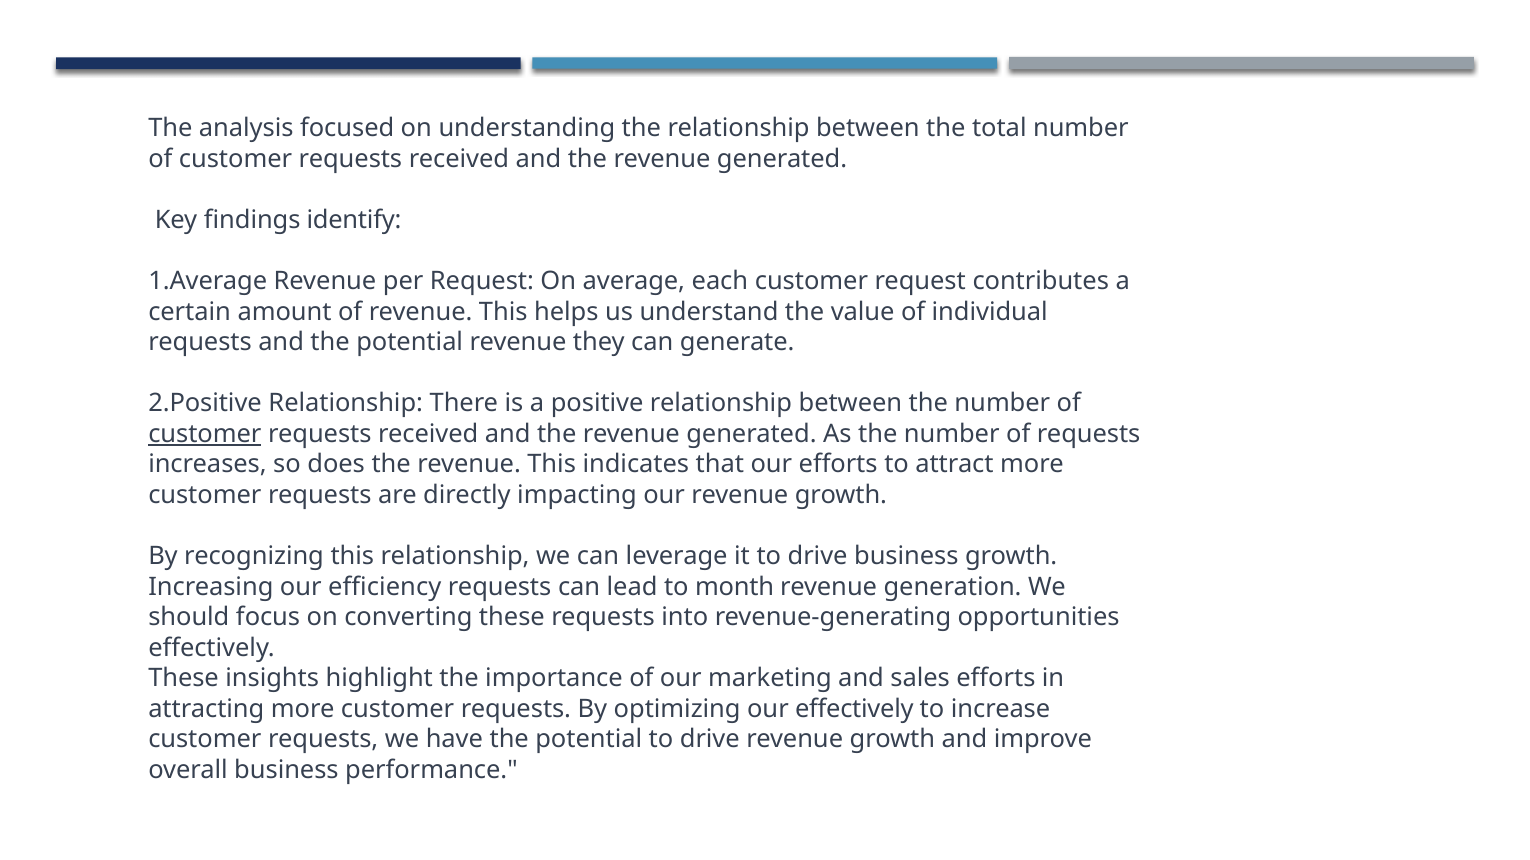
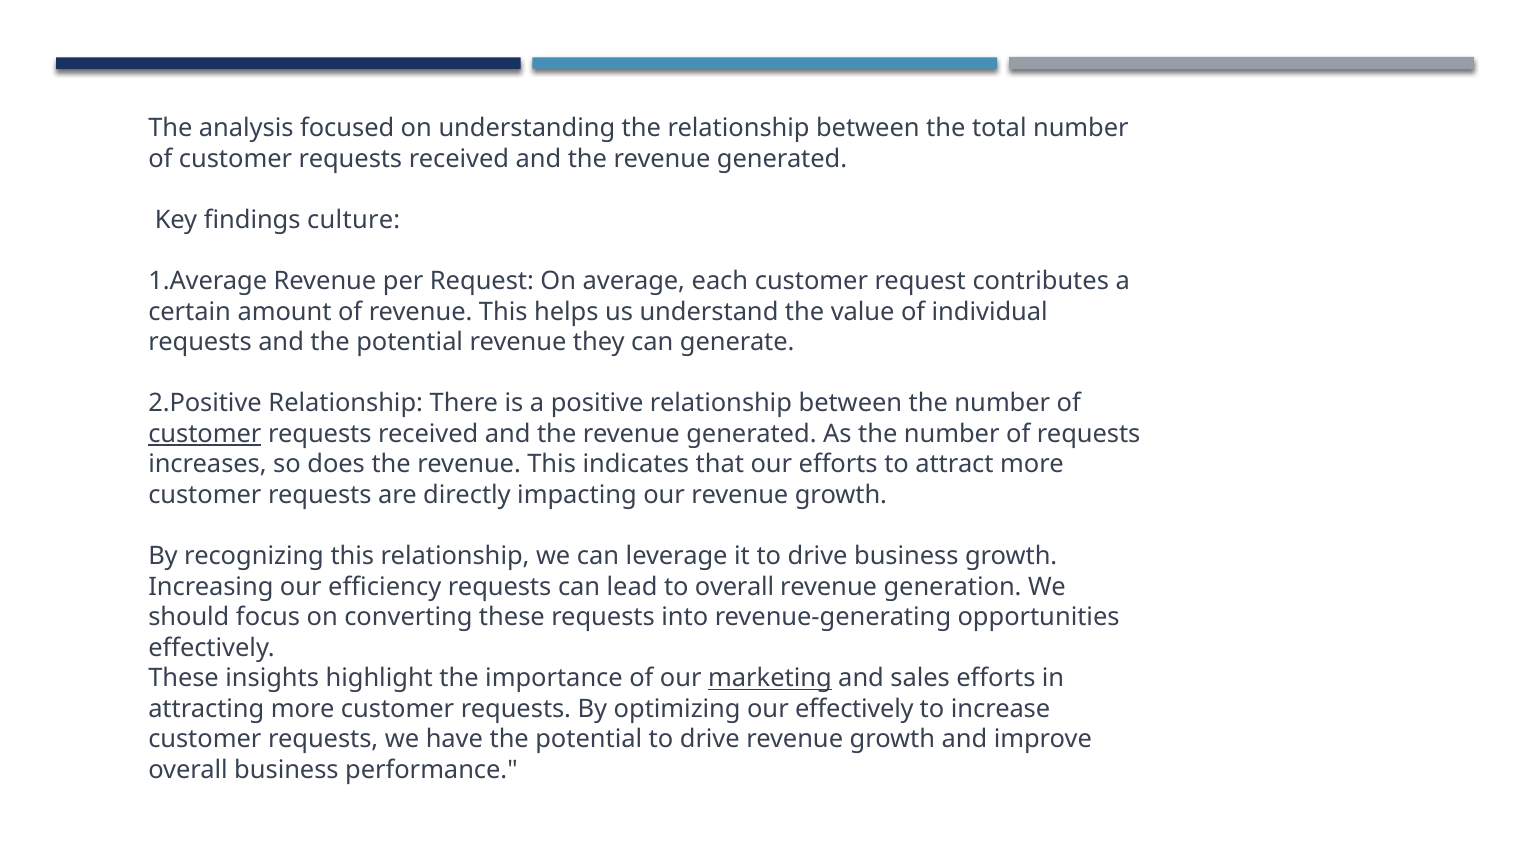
identify: identify -> culture (354, 220)
to month: month -> overall (735, 587)
marketing underline: none -> present (770, 679)
